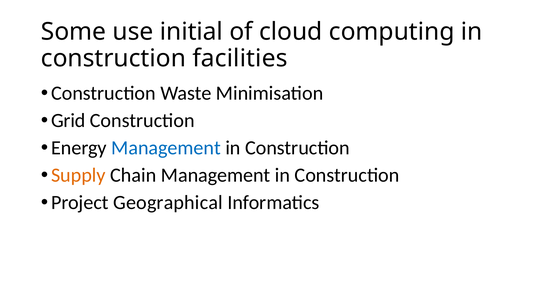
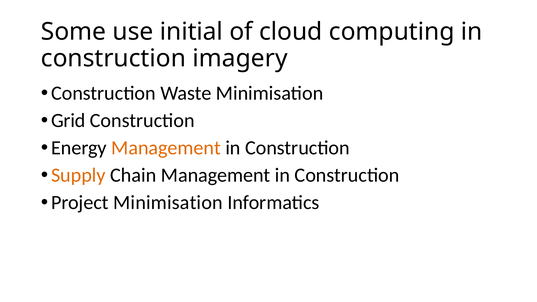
facilities: facilities -> imagery (240, 58)
Management colour: blue -> orange (166, 148)
Project Geographical: Geographical -> Minimisation (168, 203)
